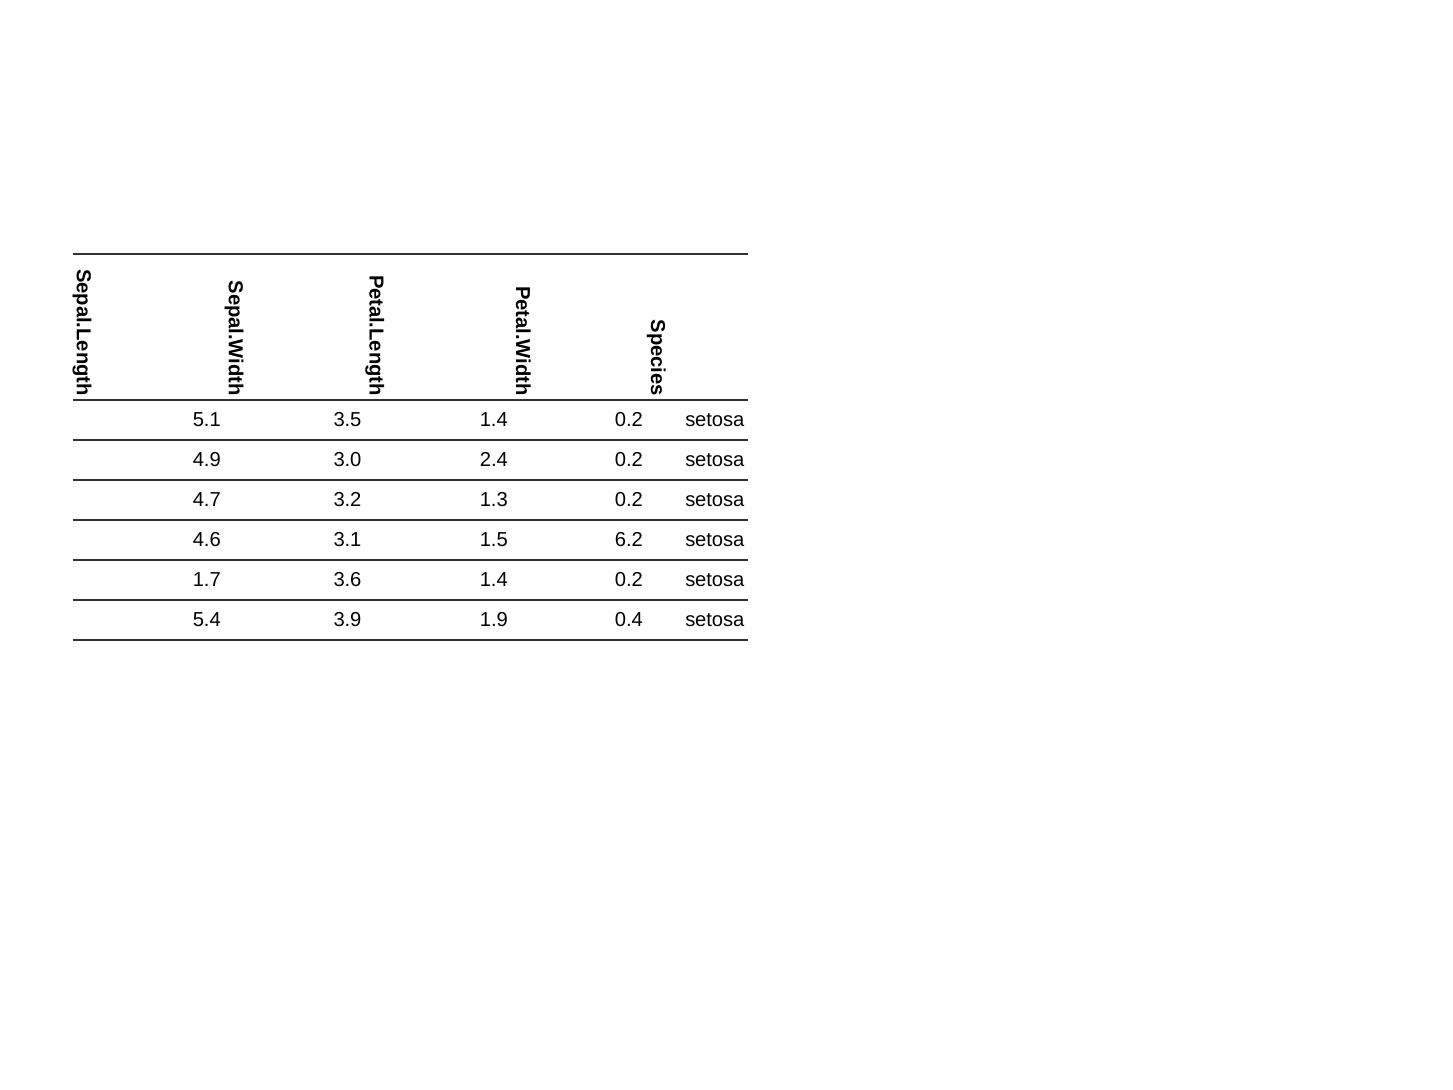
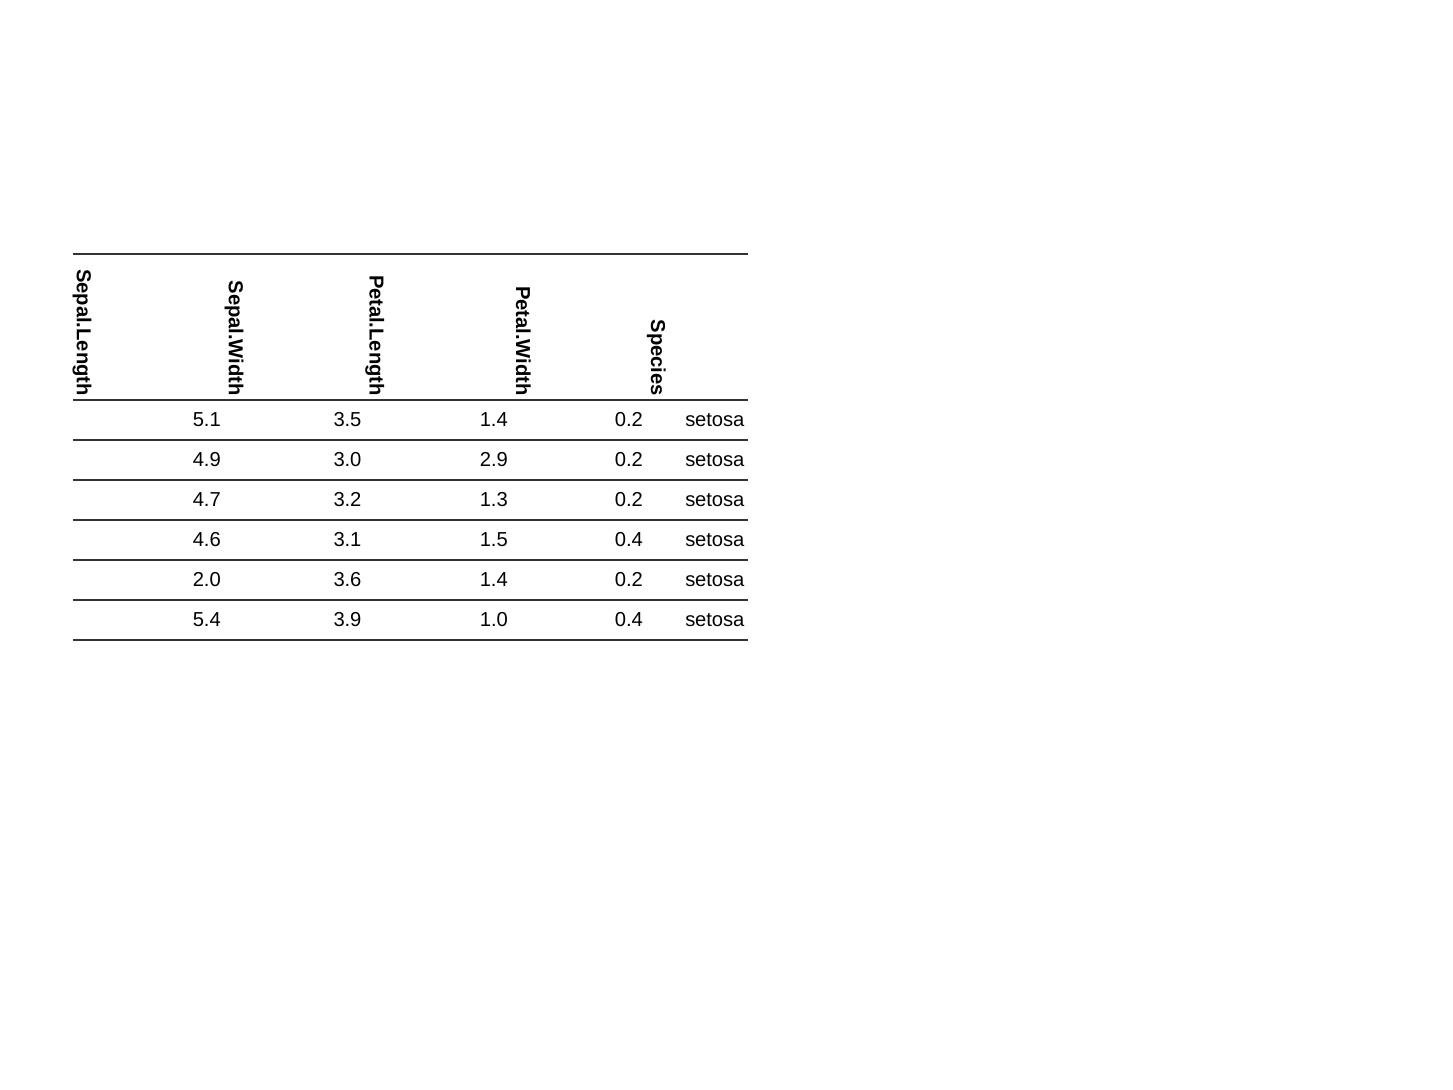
2.4: 2.4 -> 2.9 (494, 460)
1.5 6.2: 6.2 -> 0.4 (629, 540)
1.7: 1.7 -> 2.0 (207, 580)
1.9: 1.9 -> 1.0 (494, 620)
